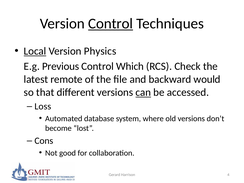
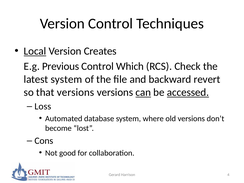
Control underline: present -> none (111, 24)
Physics: Physics -> Creates (100, 51)
latest remote: remote -> system (66, 79)
would: would -> revert (207, 79)
that different: different -> versions (76, 92)
accessed underline: none -> present (188, 92)
